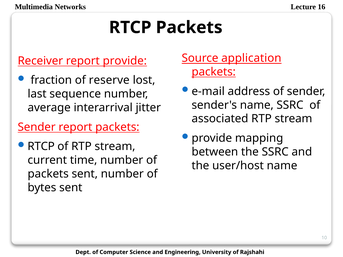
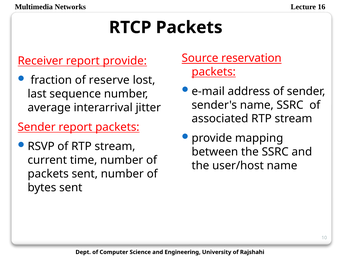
application: application -> reservation (251, 58)
RTCP: RTCP -> RSVP (41, 147)
